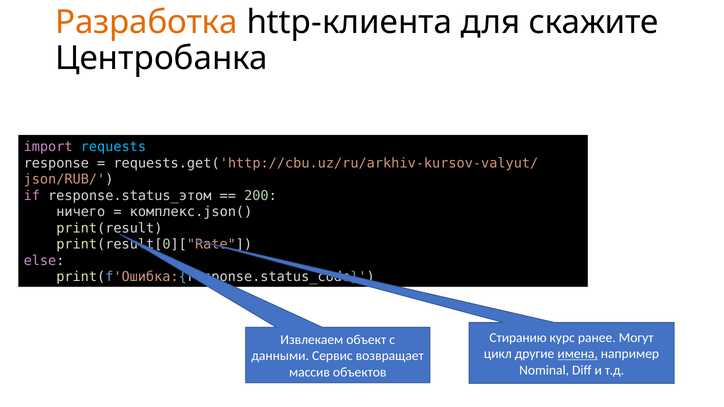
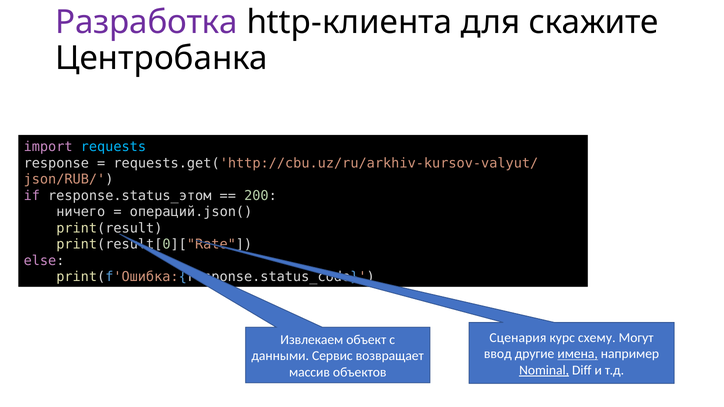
Разработка colour: orange -> purple (147, 22)
комплекс.json(: комплекс.json( -> операций.json( (191, 212)
Стиранию: Стиранию -> Сценария (518, 338)
ранее: ранее -> схему (597, 338)
цикл: цикл -> ввод (498, 354)
Nominal underline: none -> present (544, 370)
